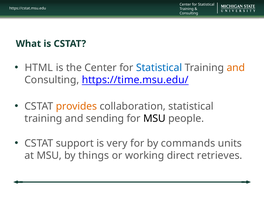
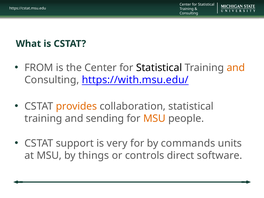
HTML: HTML -> FROM (39, 68)
Statistical colour: blue -> black (159, 68)
https://time.msu.edu/: https://time.msu.edu/ -> https://with.msu.edu/ (135, 80)
MSU colour: black -> orange (154, 119)
working: working -> controls (145, 156)
retrieves: retrieves -> software (220, 156)
